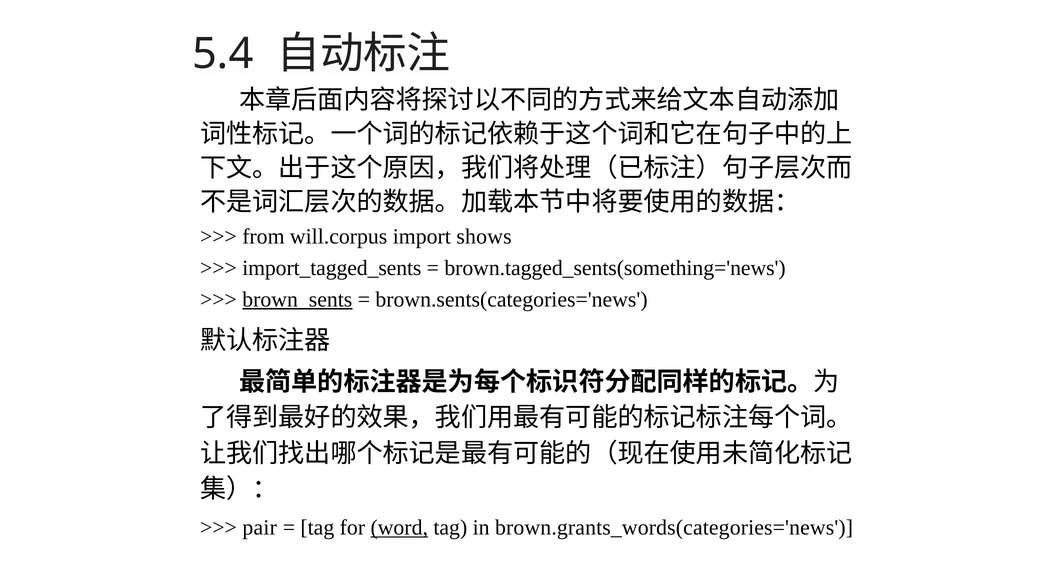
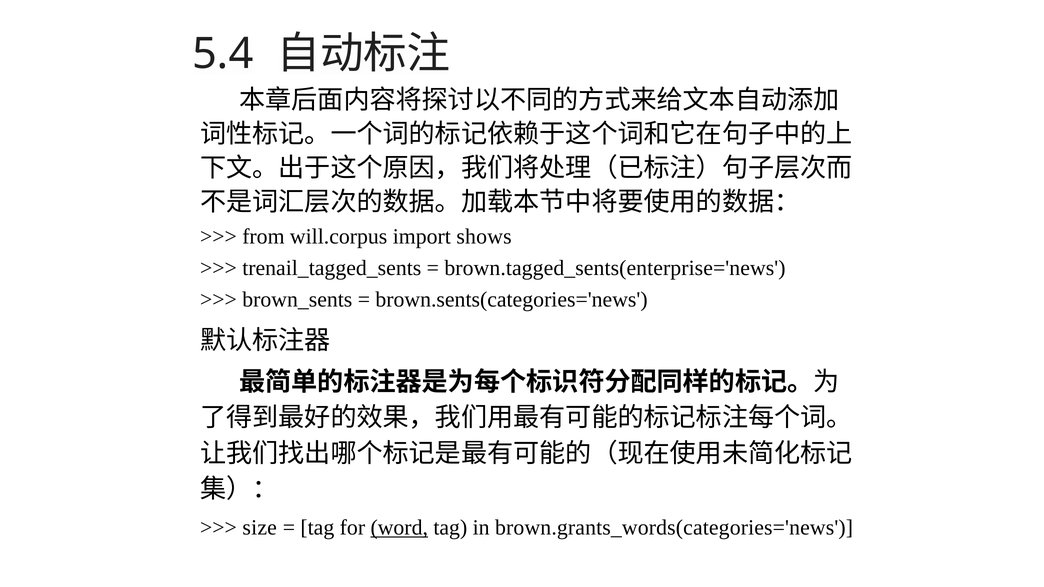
import_tagged_sents: import_tagged_sents -> trenail_tagged_sents (332, 268)
brown.tagged_sents(something='news: brown.tagged_sents(something='news -> brown.tagged_sents(enterprise='news (615, 268)
brown_sents underline: present -> none (297, 300)
pair: pair -> size (260, 528)
